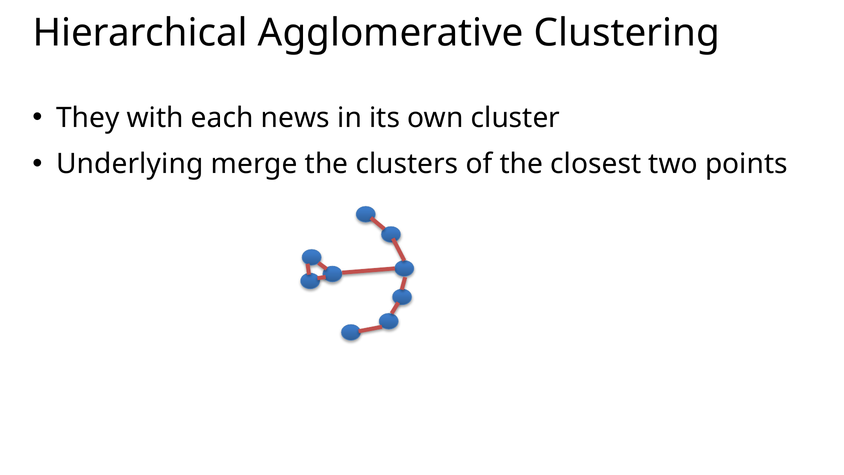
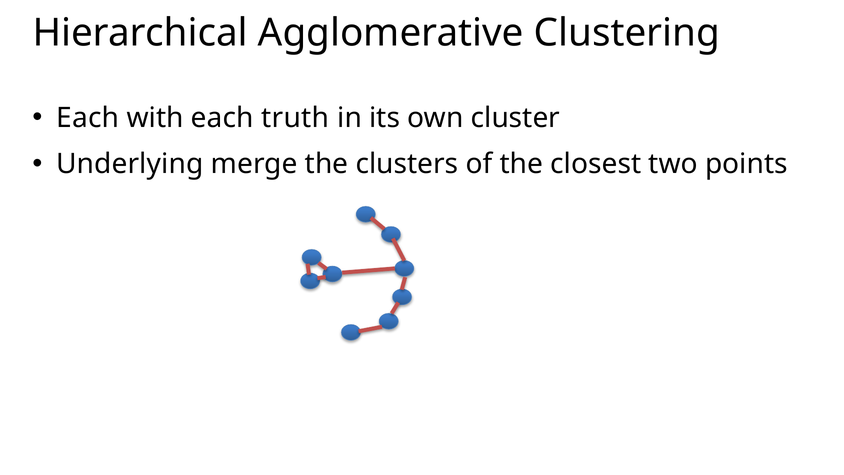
They: They -> Each (88, 118)
news: news -> truth (295, 118)
